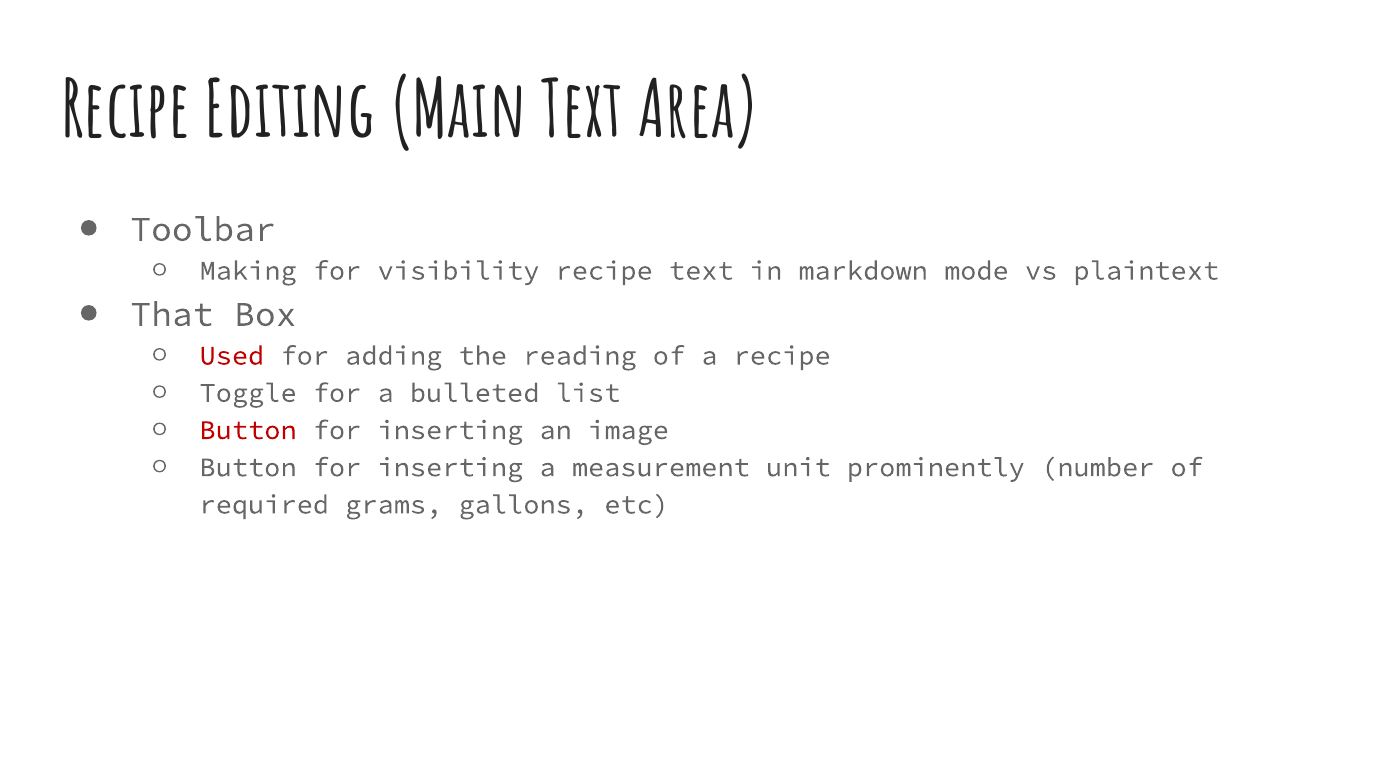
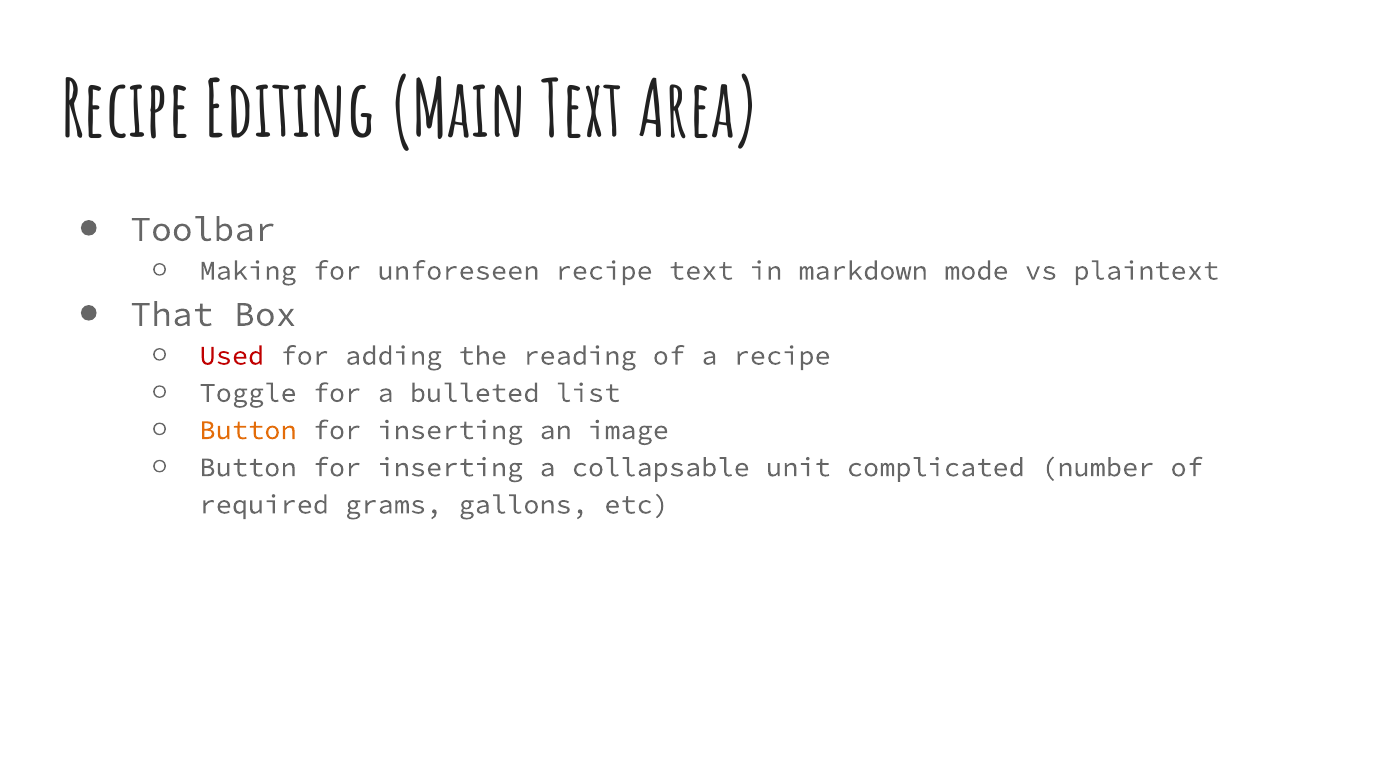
visibility: visibility -> unforeseen (459, 271)
Button colour: red -> orange (248, 430)
measurement: measurement -> collapsable (661, 467)
prominently: prominently -> complicated (936, 467)
